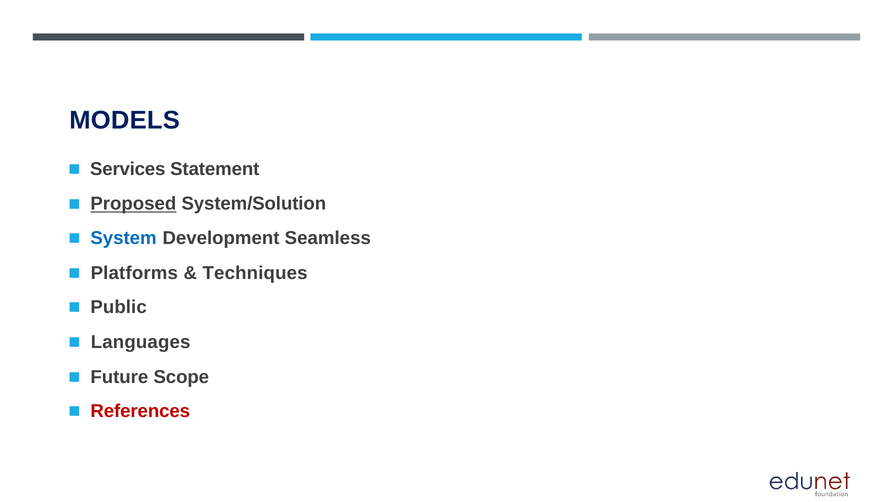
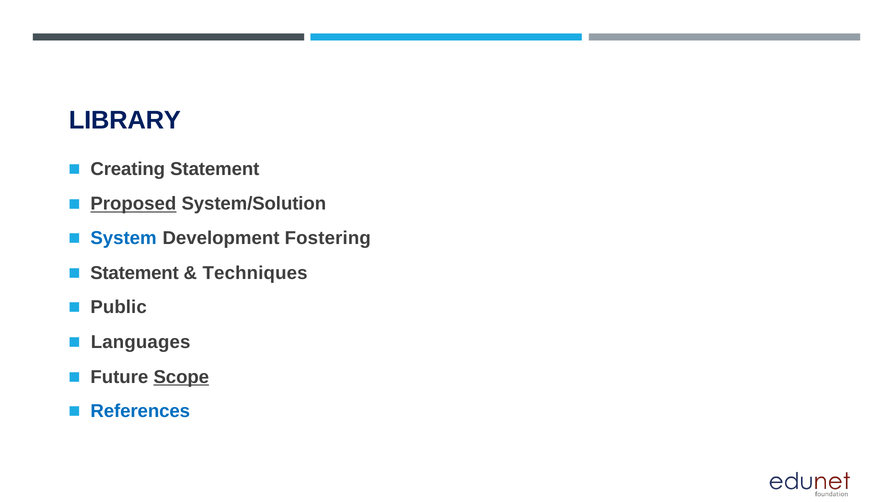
MODELS: MODELS -> LIBRARY (125, 120)
Services: Services -> Creating (128, 169)
Seamless: Seamless -> Fostering (328, 238)
Platforms: Platforms -> Statement (134, 273)
Scope underline: none -> present (181, 377)
References colour: red -> blue (140, 412)
